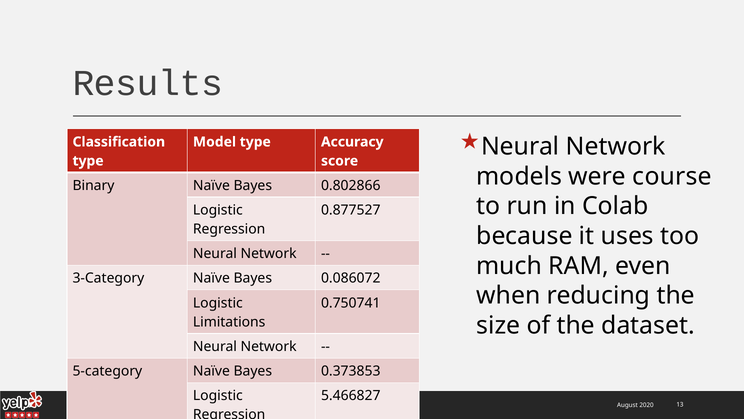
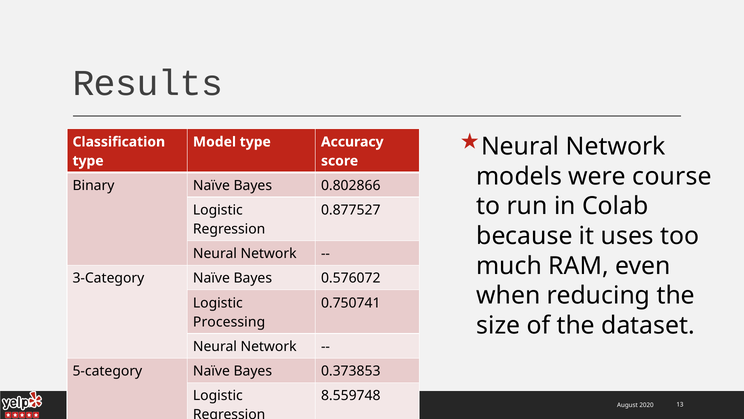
0.086072: 0.086072 -> 0.576072 (351, 278)
Limitations: Limitations -> Processing (229, 322)
5.466827: 5.466827 -> 8.559748 (351, 395)
